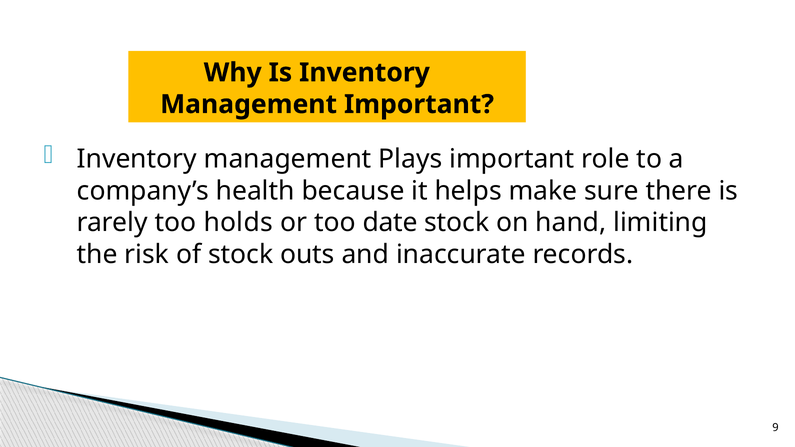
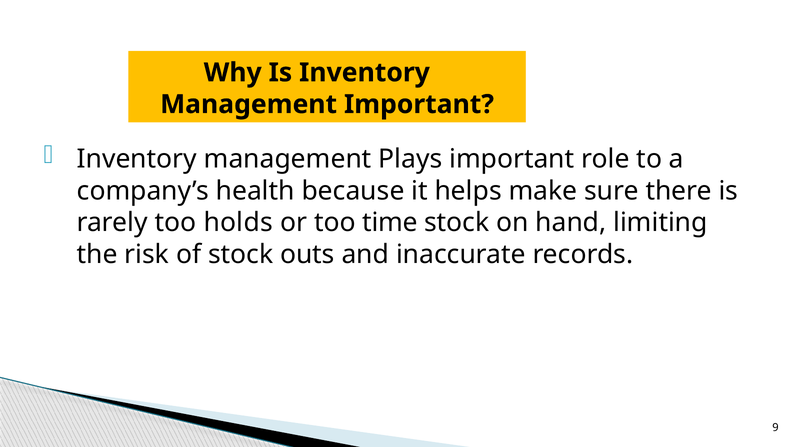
date: date -> time (390, 223)
